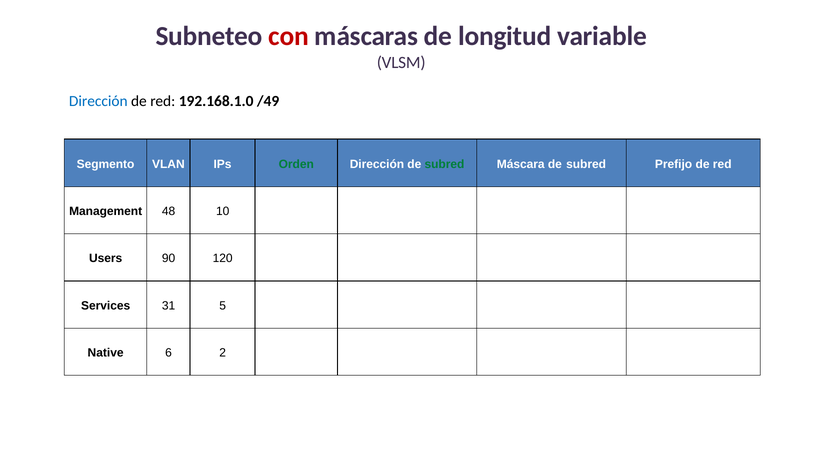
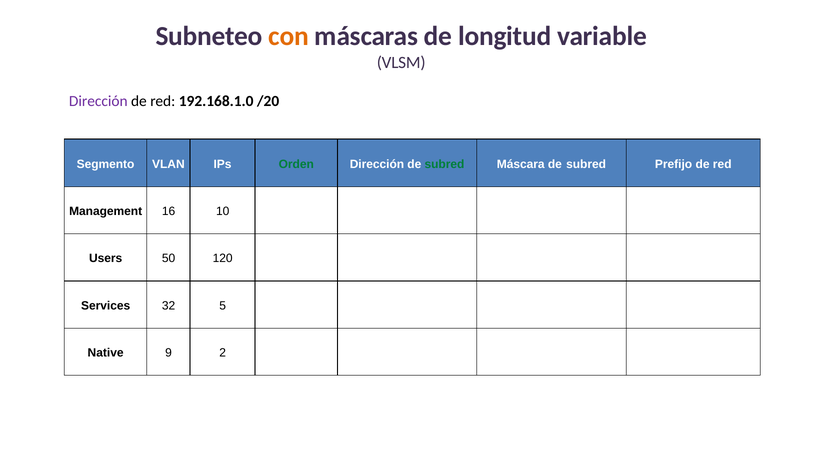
con colour: red -> orange (289, 36)
Dirección colour: blue -> purple (98, 101)
/49: /49 -> /20 (268, 101)
48: 48 -> 16 (169, 211)
90: 90 -> 50 (169, 258)
31: 31 -> 32 (169, 305)
6: 6 -> 9 (169, 352)
